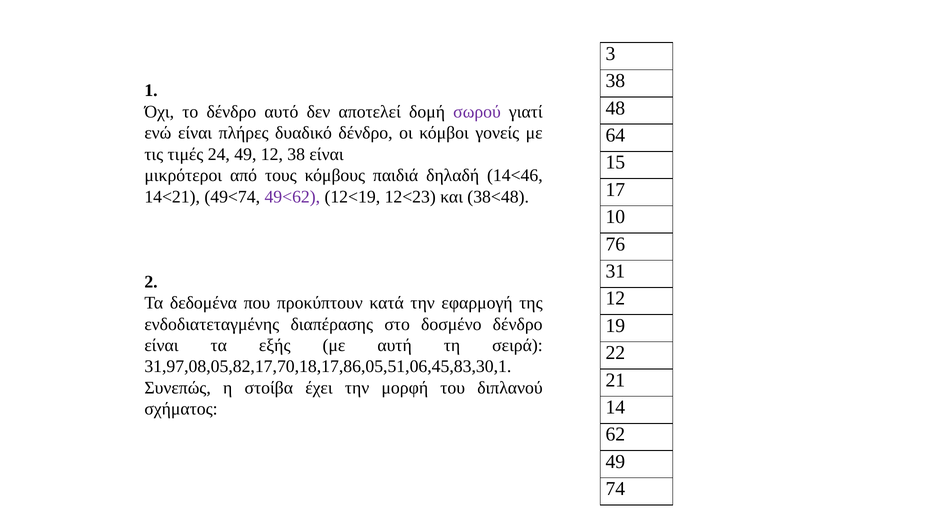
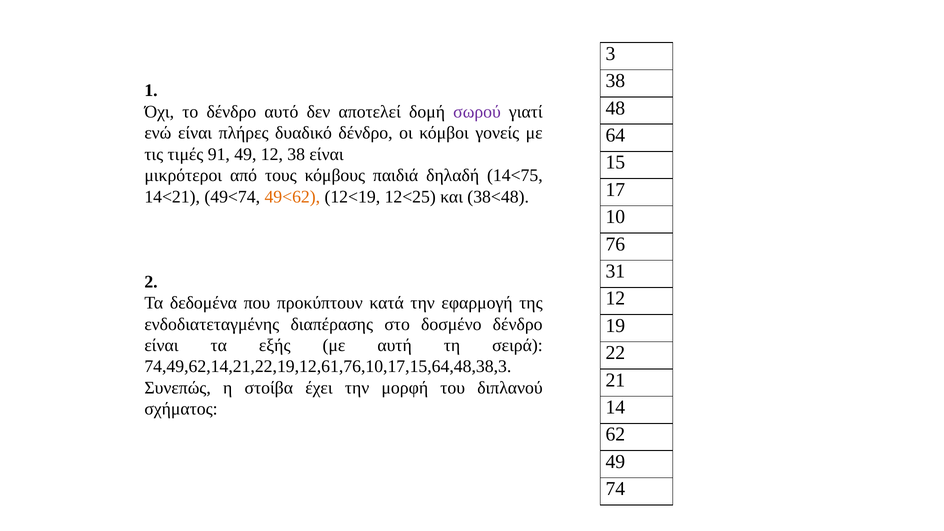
24: 24 -> 91 (219, 154)
14<46: 14<46 -> 14<75 (515, 175)
49<62 colour: purple -> orange (292, 197)
12<23: 12<23 -> 12<25 (410, 197)
31,97,08,05,82,17,70,18,17,86,05,51,06,45,83,30,1: 31,97,08,05,82,17,70,18,17,86,05,51,06,45,83,30,1 -> 74,49,62,14,21,22,19,12,61,76,10,17,15,64,48,38,3 (328, 367)
